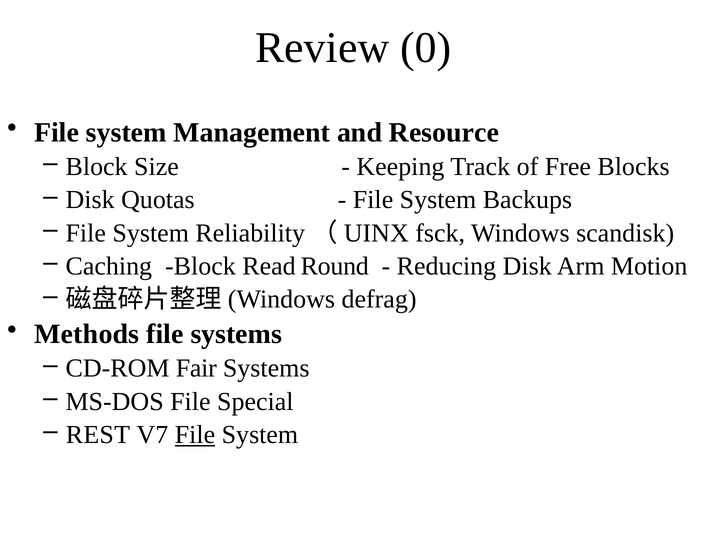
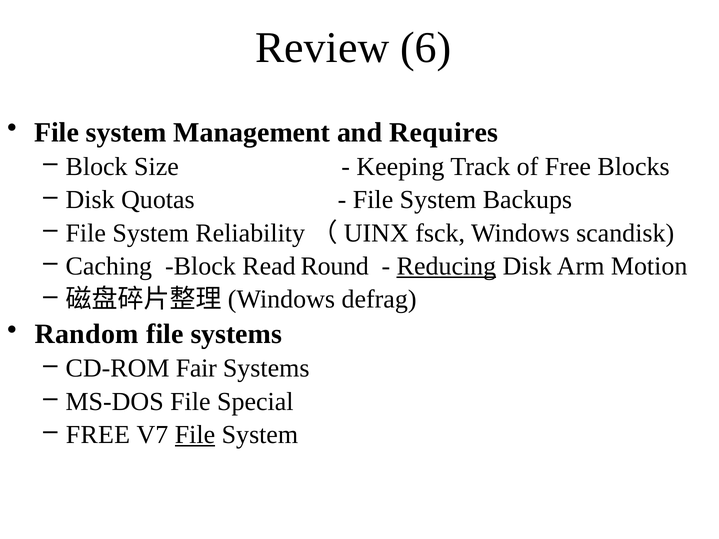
0: 0 -> 6 (426, 48)
Resource: Resource -> Requires (444, 132)
Reducing underline: none -> present (446, 266)
Methods: Methods -> Random (87, 334)
REST: REST -> FREE (98, 435)
